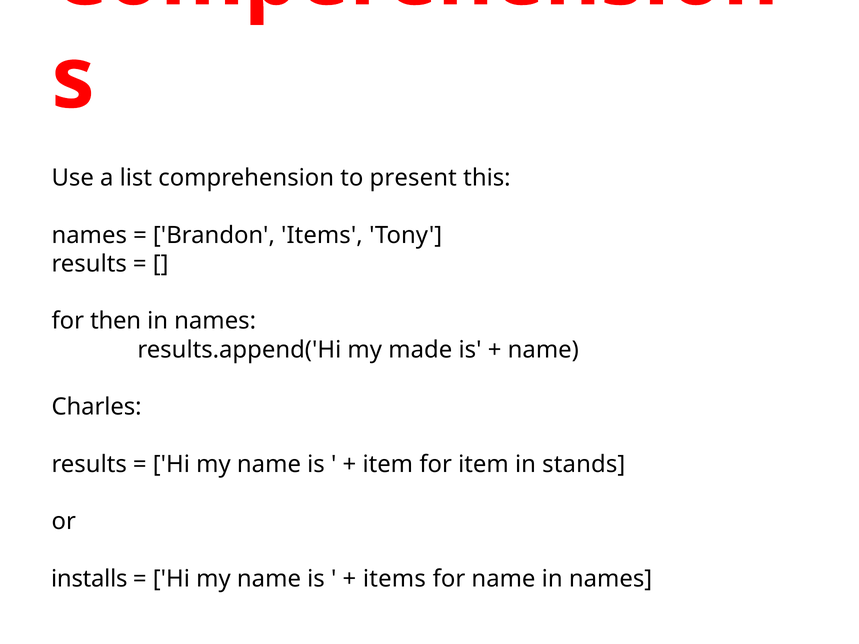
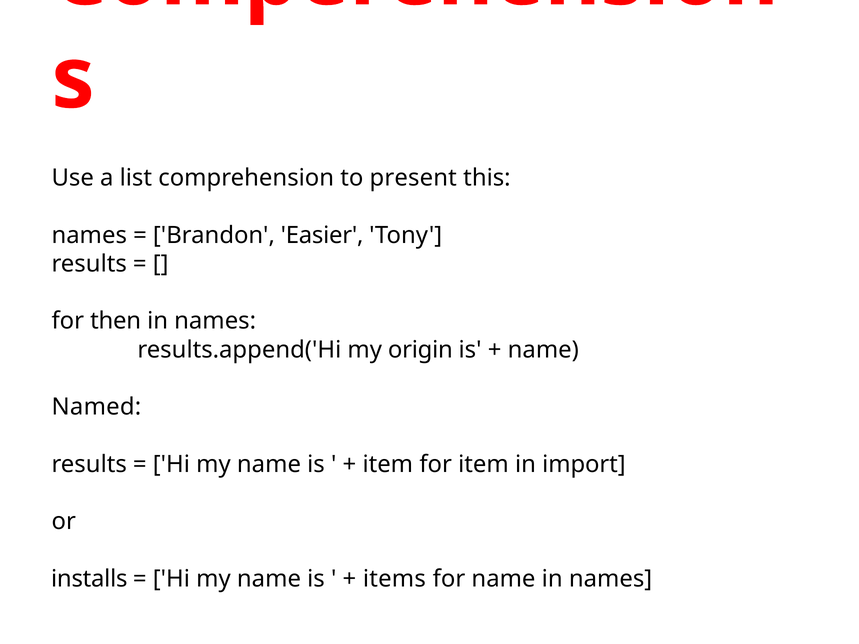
Brandon Items: Items -> Easier (322, 235)
made: made -> origin (420, 350)
Charles: Charles -> Named (96, 407)
stands: stands -> import (584, 464)
